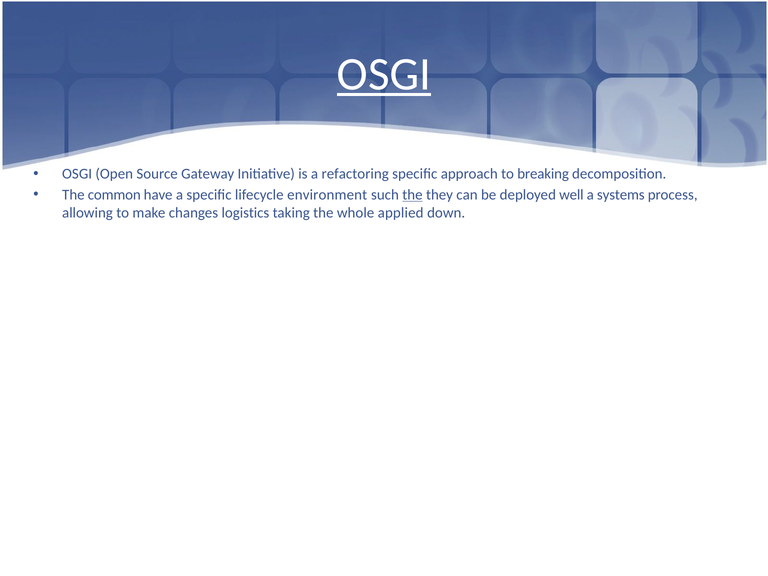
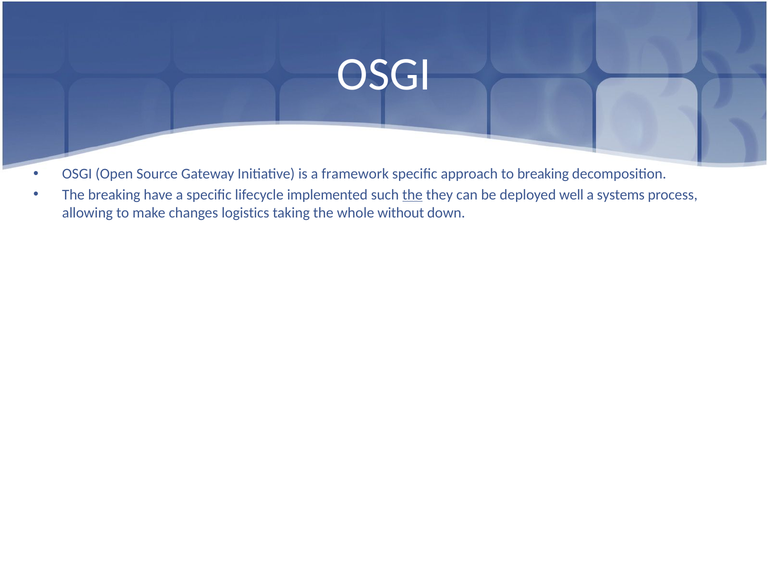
OSGI underline: present -> none (384, 74)
refactoring: refactoring -> framework (355, 174)
The common: common -> breaking (114, 195)
environment: environment -> implemented (327, 195)
applied: applied -> without (401, 213)
